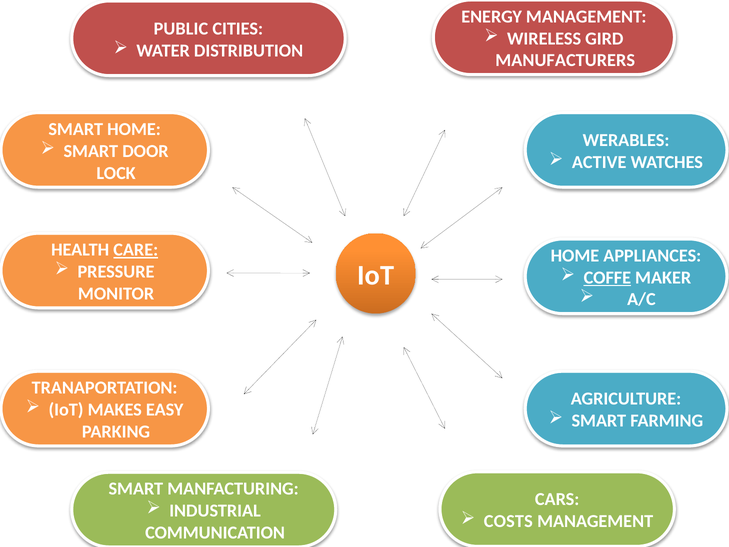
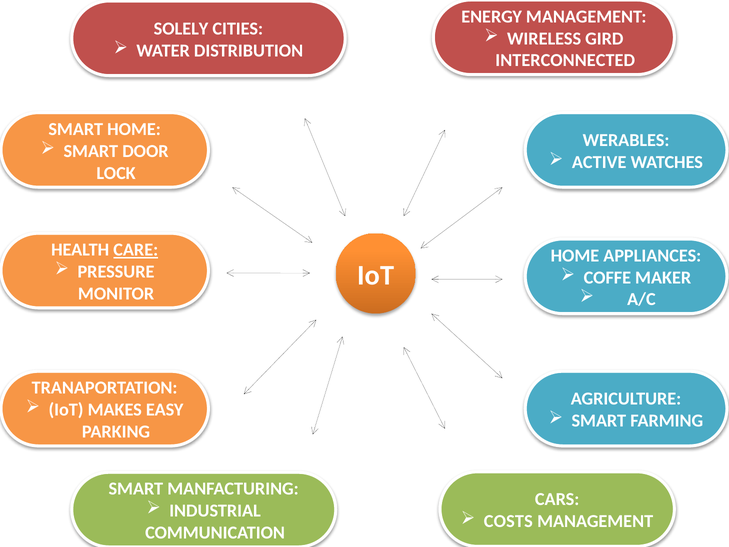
PUBLIC: PUBLIC -> SOLELY (181, 29)
MANUFACTURERS: MANUFACTURERS -> INTERCONNECTED (565, 60)
COFFE underline: present -> none (607, 277)
